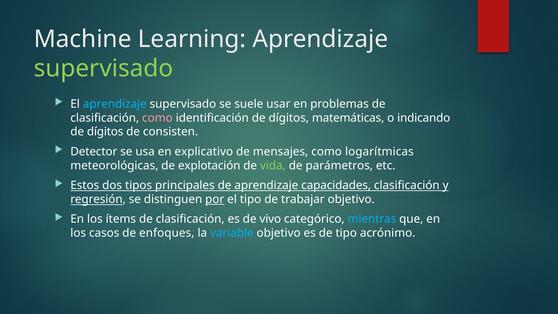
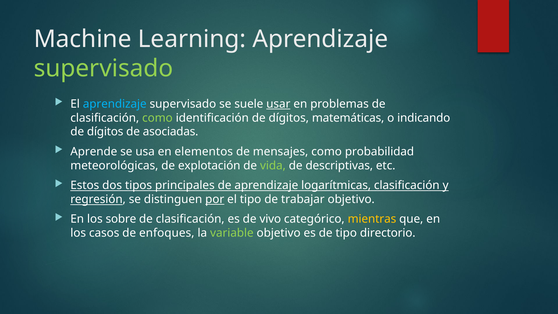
usar underline: none -> present (278, 104)
como colour: pink -> light green (157, 118)
consisten: consisten -> asociadas (171, 132)
Detector: Detector -> Aprende (94, 152)
explicativo: explicativo -> elementos (204, 152)
logarítmicas: logarítmicas -> probabilidad (379, 152)
parámetros: parámetros -> descriptivas (339, 165)
capacidades: capacidades -> logarítmicas (336, 185)
ítems: ítems -> sobre (121, 219)
mientras colour: light blue -> yellow (372, 219)
variable colour: light blue -> light green (232, 233)
acrónimo: acrónimo -> directorio (388, 233)
